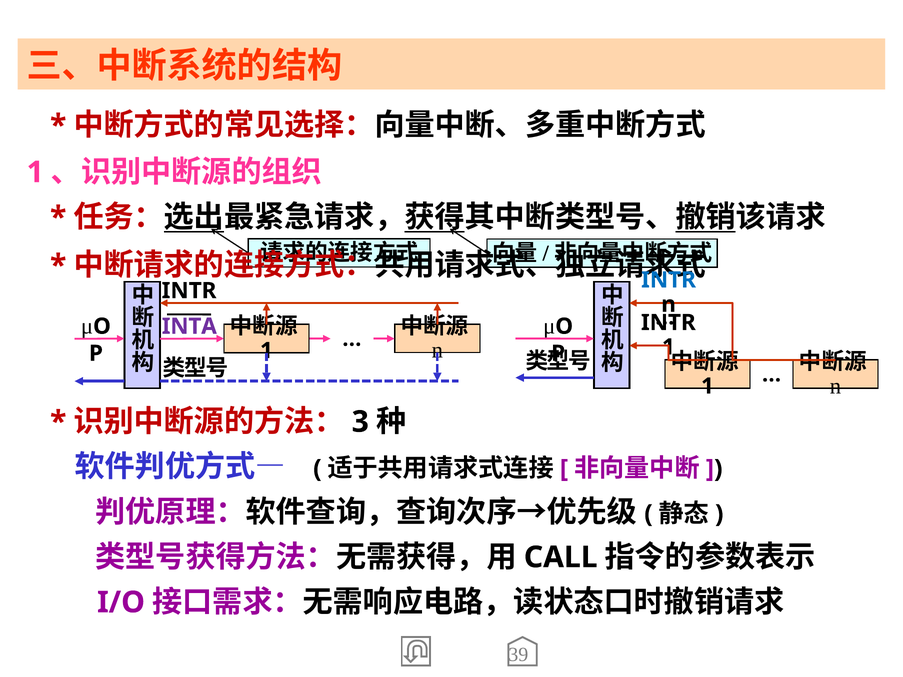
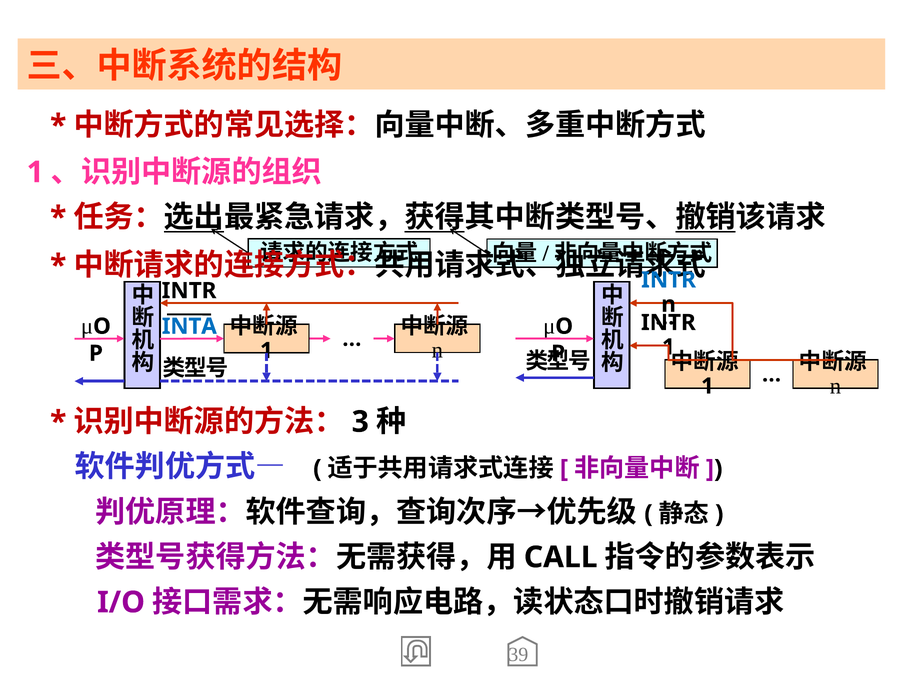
INTA colour: purple -> blue (189, 326)
